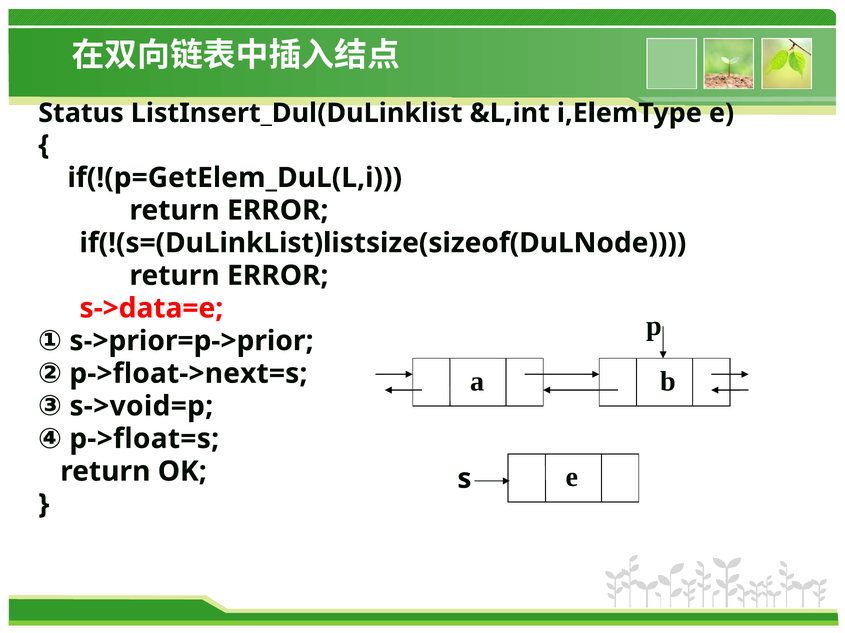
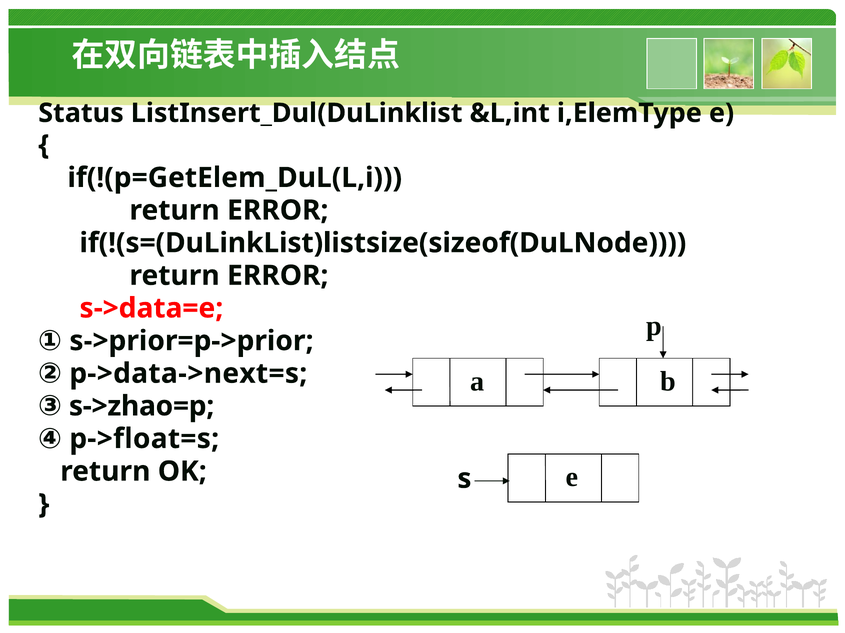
p->float->next=s: p->float->next=s -> p->data->next=s (188, 374)
s->void=p: s->void=p -> s->zhao=p (142, 407)
